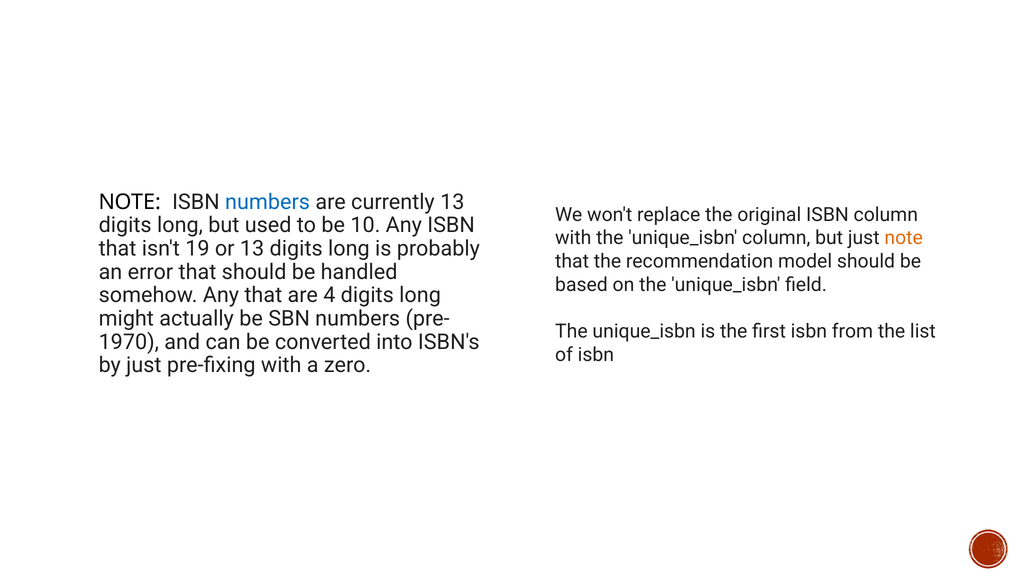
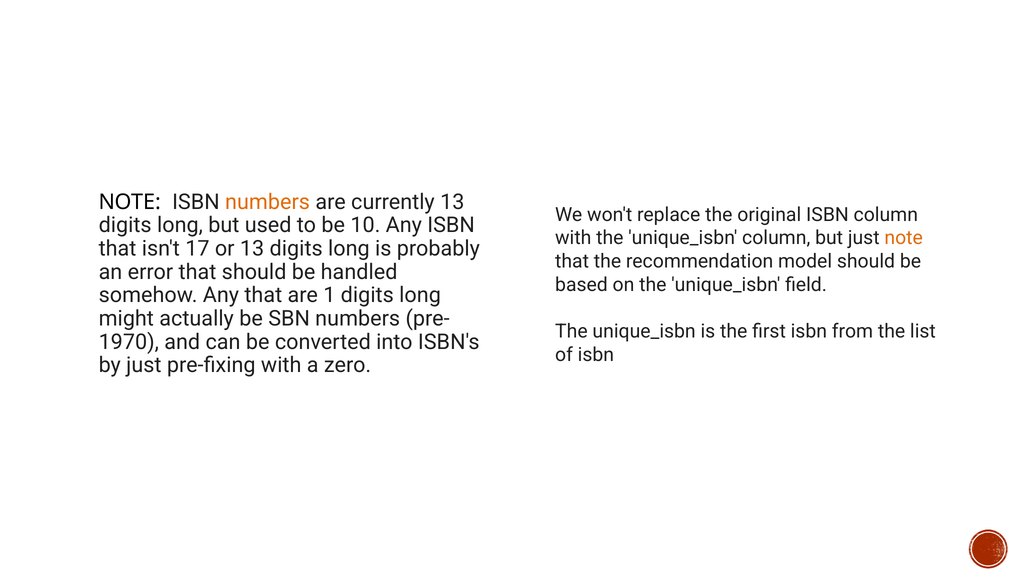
numbers colour: blue -> orange (268, 202)
19: 19 -> 17 (197, 249)
4: 4 -> 1 (329, 295)
